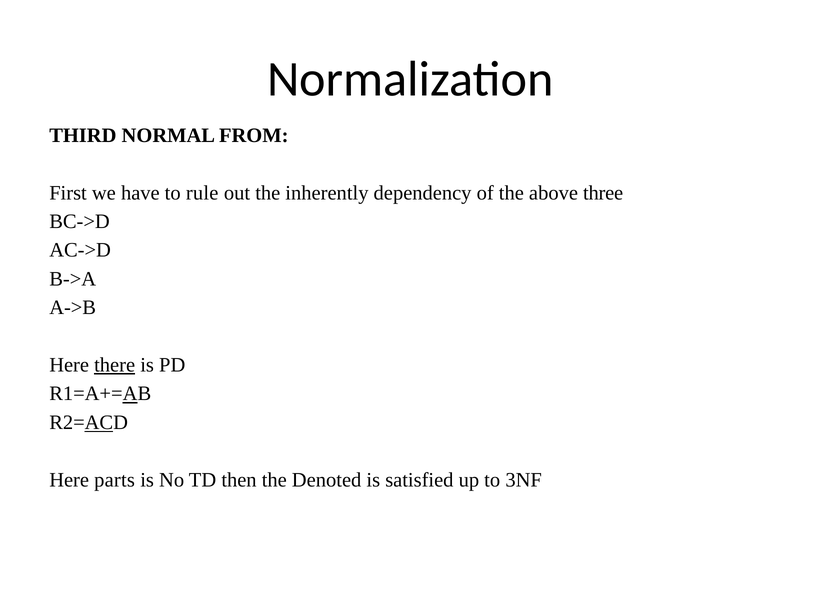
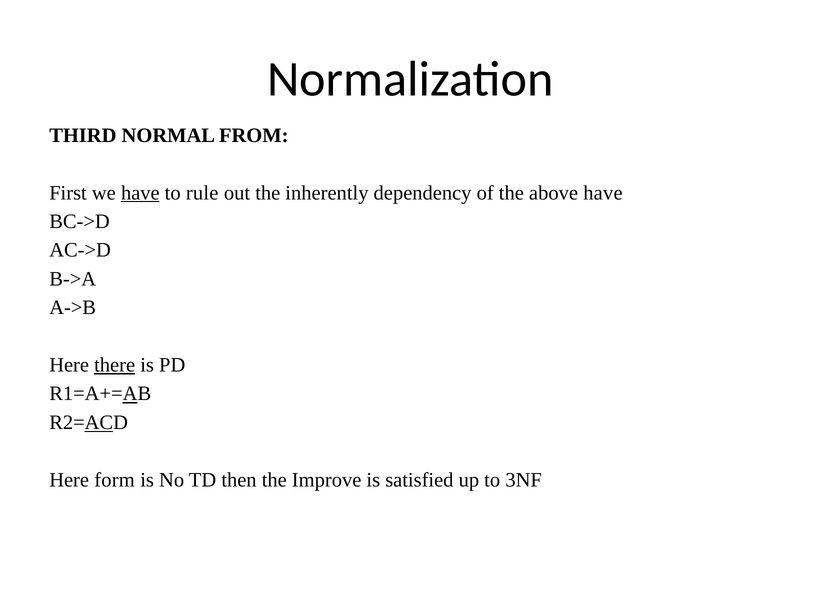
have underline: none -> present (140, 193)
above three: three -> have (603, 193)
parts: parts -> form (115, 480)
Denoted: Denoted -> Improve (327, 480)
